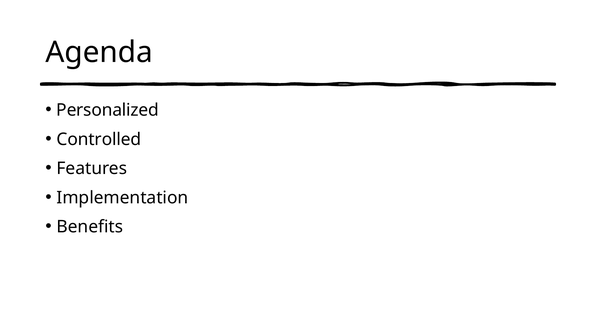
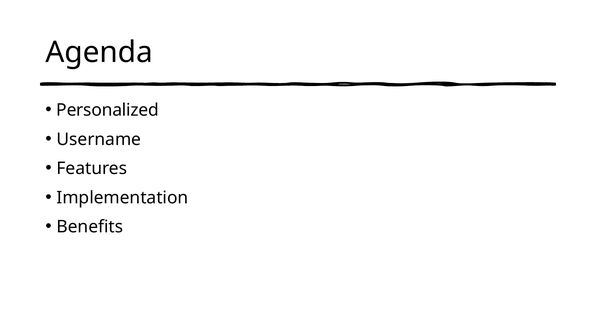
Controlled: Controlled -> Username (99, 139)
